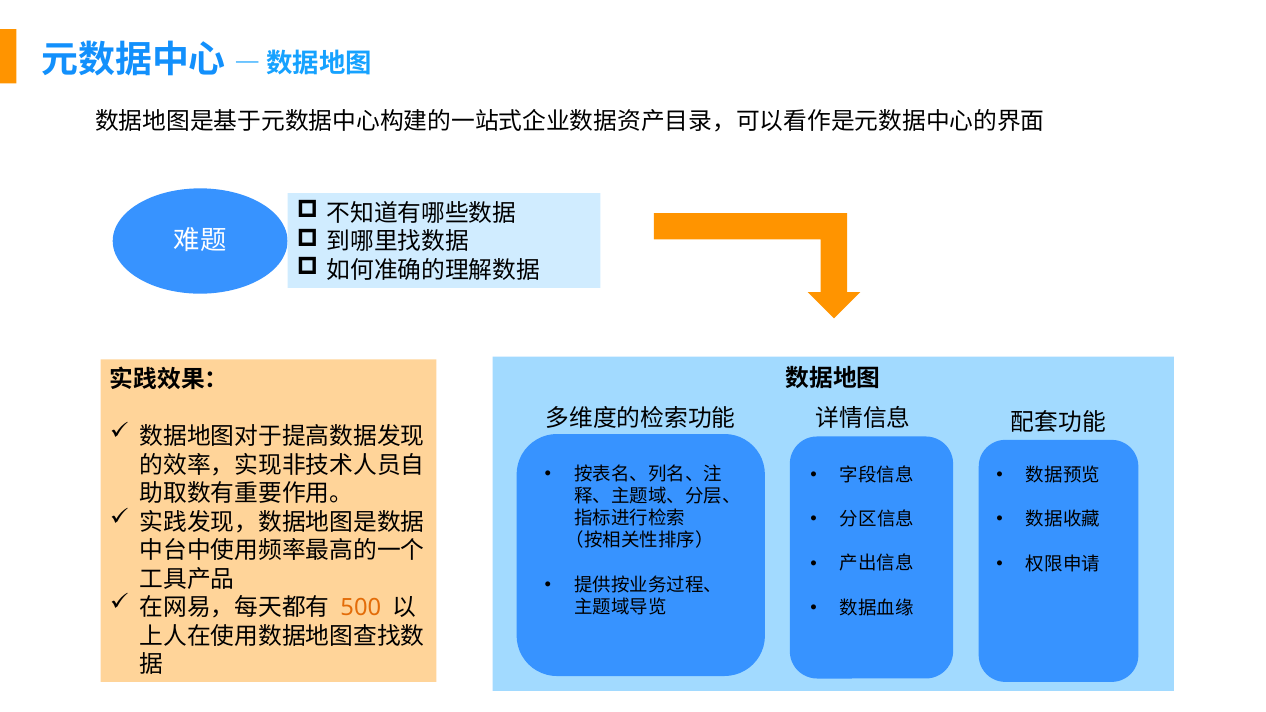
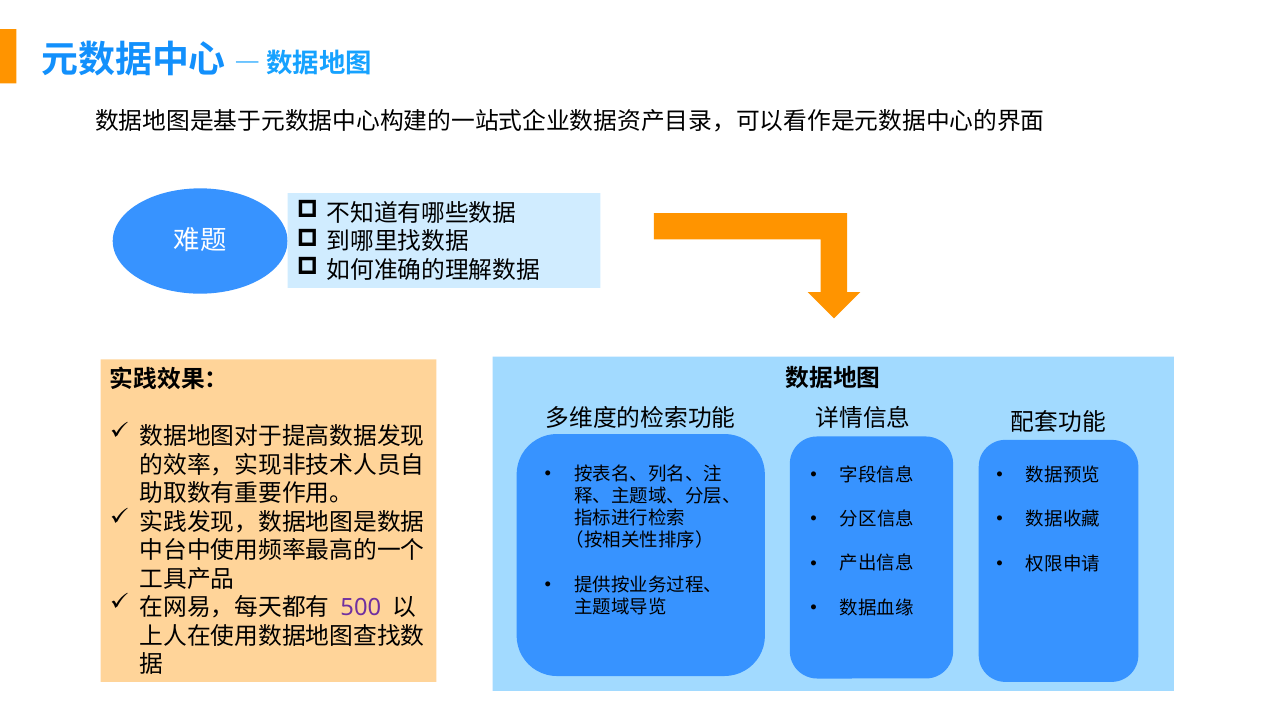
500 colour: orange -> purple (361, 608)
